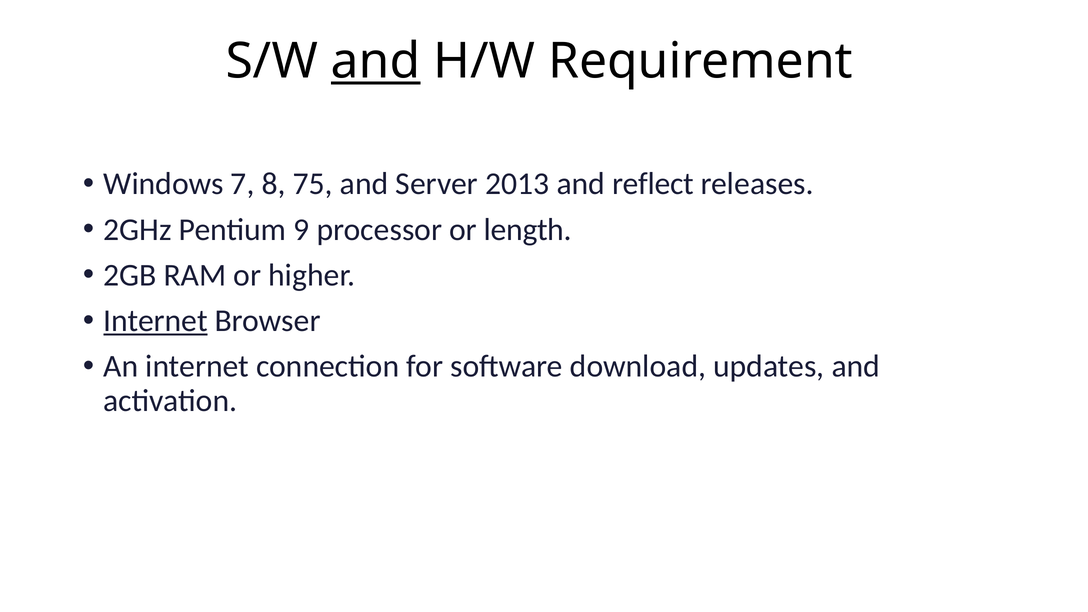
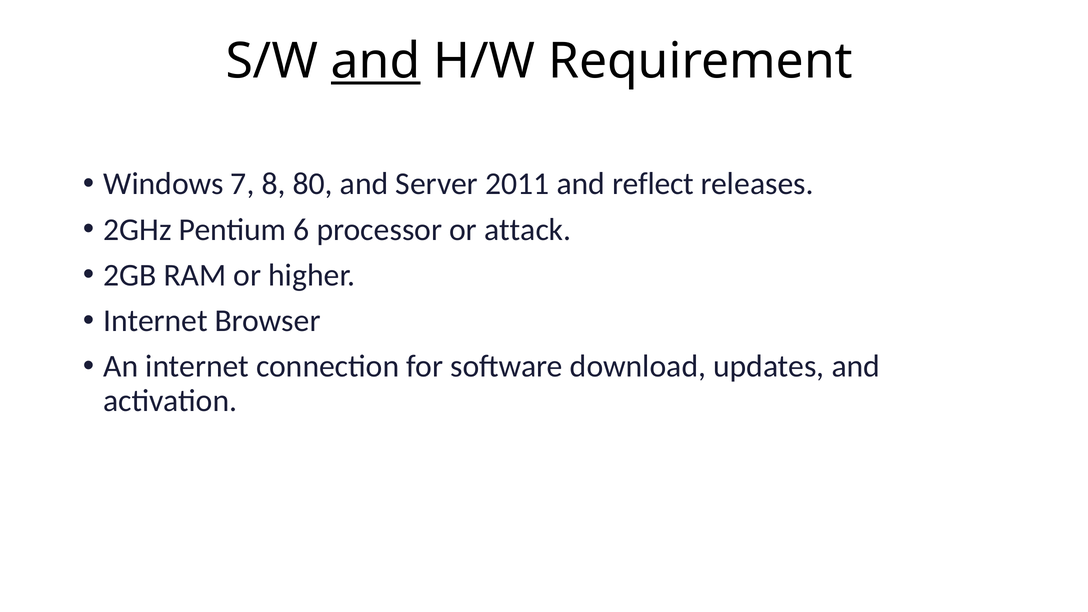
75: 75 -> 80 (313, 184)
2013: 2013 -> 2011 (517, 184)
9: 9 -> 6 (301, 230)
length: length -> attack (528, 230)
Internet underline: present -> none (155, 321)
